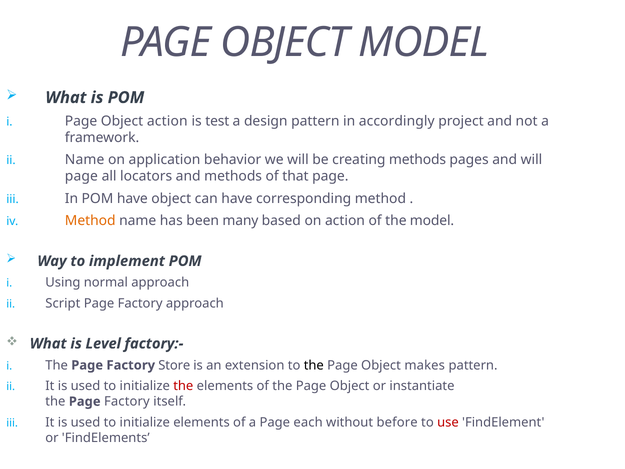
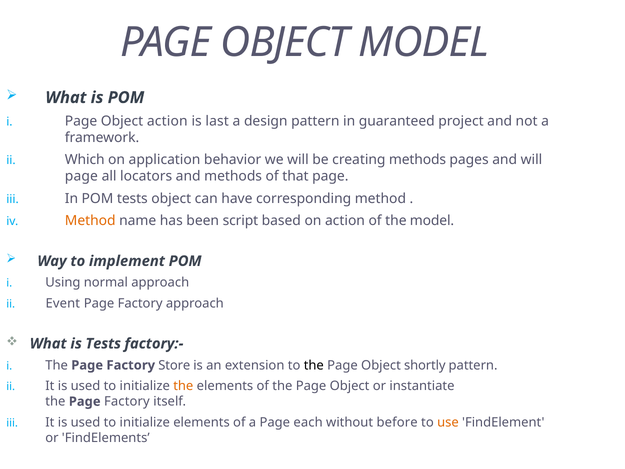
test: test -> last (217, 121)
accordingly: accordingly -> guaranteed (397, 121)
Name: Name -> Which (85, 160)
POM have: have -> tests (132, 198)
many: many -> script (240, 220)
Script: Script -> Event (63, 303)
is Level: Level -> Tests (103, 343)
makes: makes -> shortly (425, 365)
the colour: red -> orange (183, 386)
use colour: red -> orange (448, 422)
